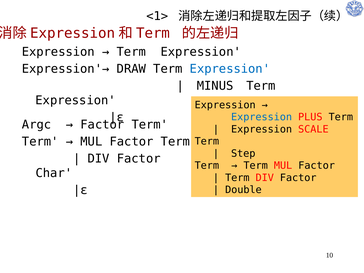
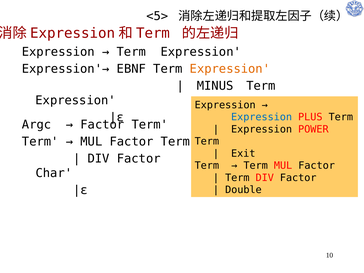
<1>: <1> -> <5> (157, 16)
DRAW: DRAW -> EBNF (131, 69)
Expression colour: blue -> orange (230, 69)
SCALE: SCALE -> POWER (313, 129)
Step: Step -> Exit (243, 153)
